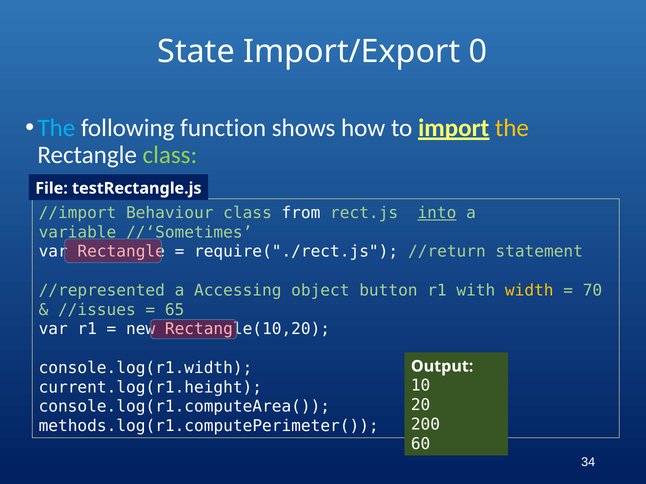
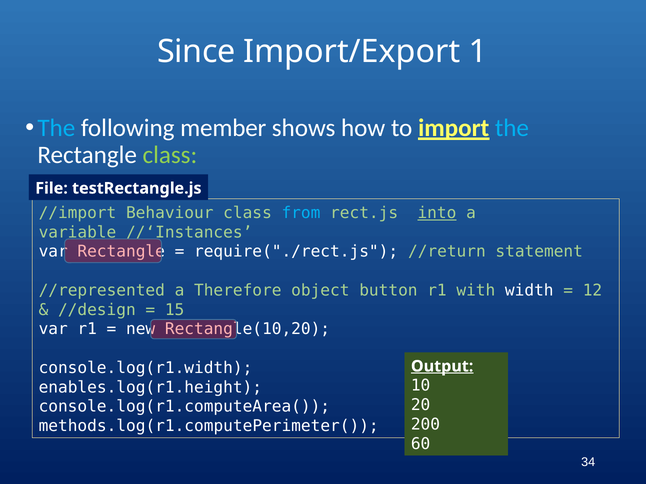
State: State -> Since (196, 52)
0: 0 -> 1 (478, 52)
function: function -> member (223, 128)
the colour: yellow -> light blue (512, 128)
from colour: white -> light blue (301, 213)
//‘Sometimes: //‘Sometimes -> //‘Instances (189, 233)
Accessing: Accessing -> Therefore (238, 291)
width colour: yellow -> white (529, 291)
70: 70 -> 12 (592, 291)
//issues: //issues -> //design (97, 310)
65: 65 -> 15 (175, 310)
Output underline: none -> present (442, 367)
current.log(r1.height: current.log(r1.height -> enables.log(r1.height (150, 388)
